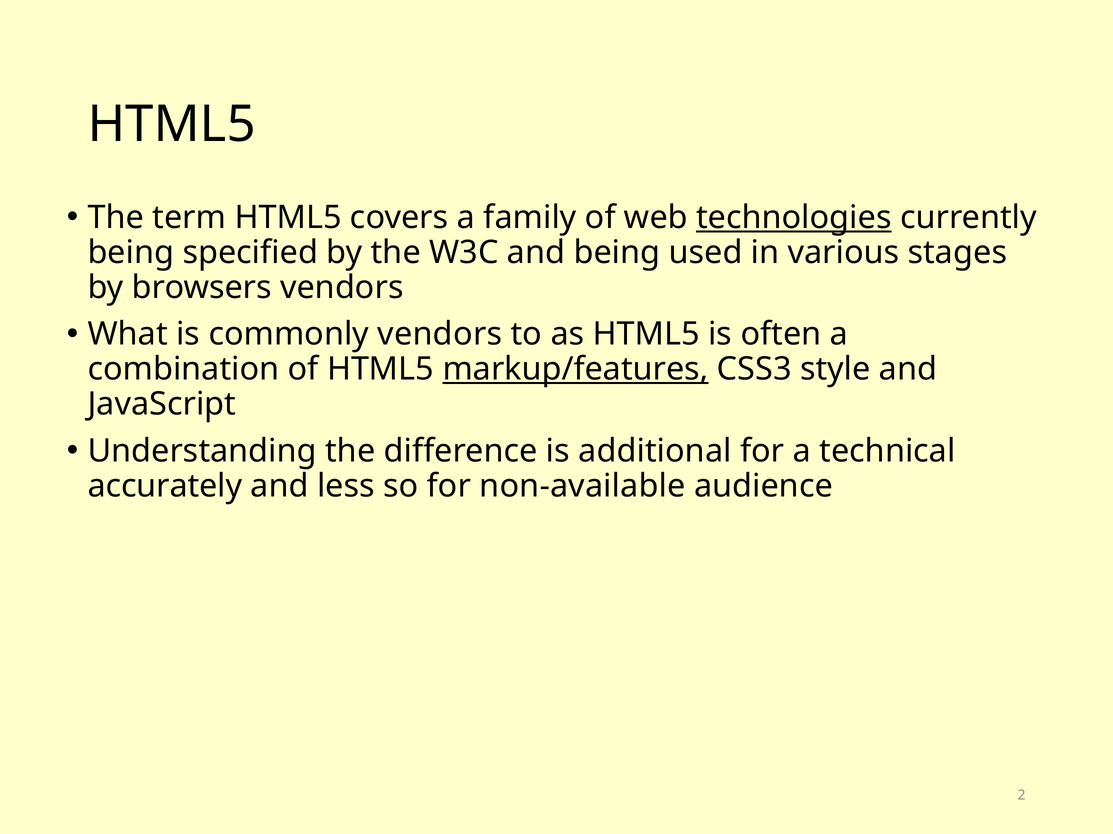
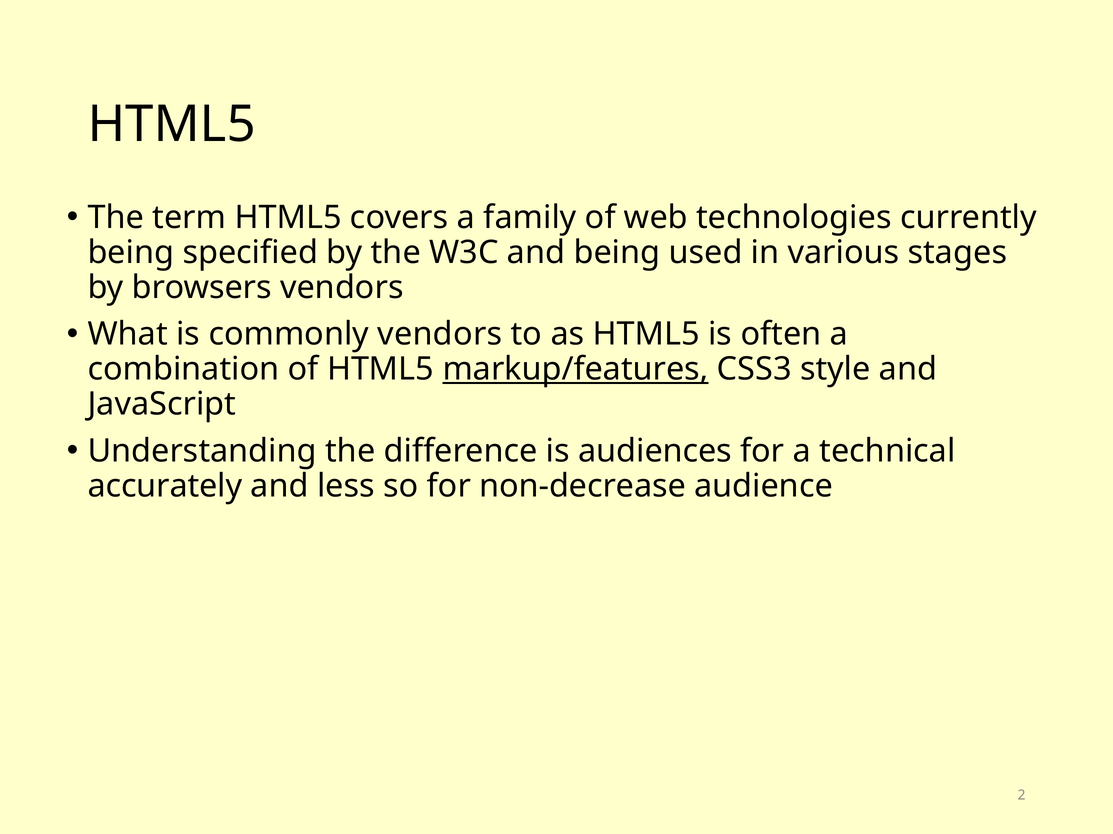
technologies underline: present -> none (794, 218)
additional: additional -> audiences (655, 451)
non-available: non-available -> non-decrease (583, 486)
